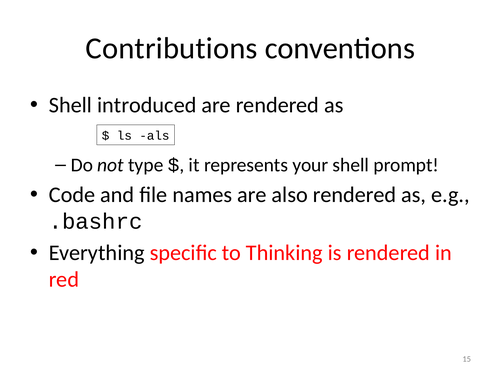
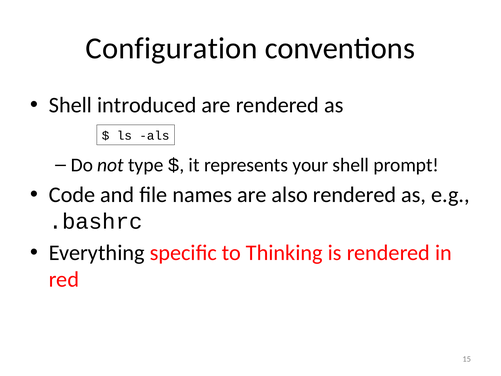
Contributions: Contributions -> Configuration (172, 48)
